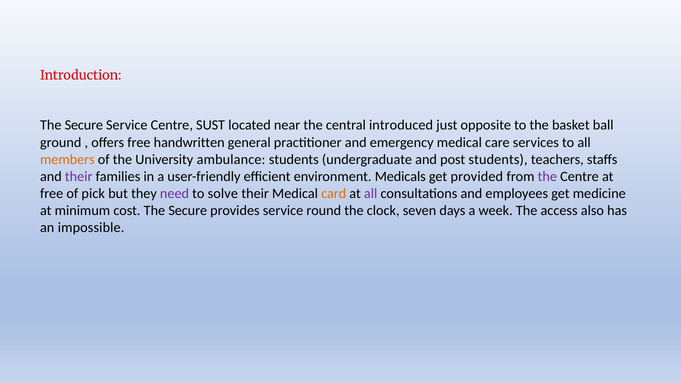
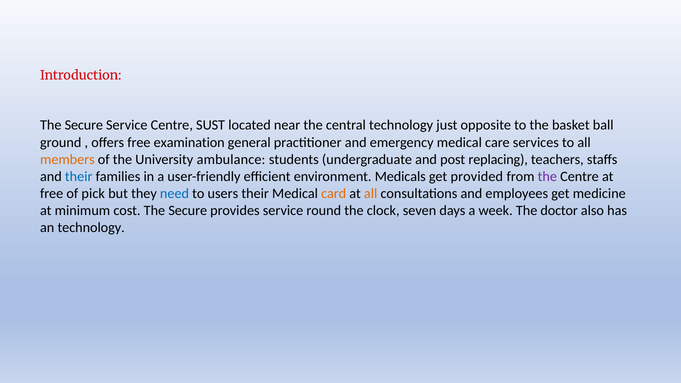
central introduced: introduced -> technology (401, 125)
handwritten: handwritten -> examination (189, 142)
post students: students -> replacing (498, 159)
their colour: purple -> blue (79, 176)
need colour: purple -> blue (175, 193)
solve: solve -> users (223, 193)
all colour: purple -> orange (371, 193)
access: access -> doctor (559, 210)
an impossible: impossible -> technology (91, 228)
